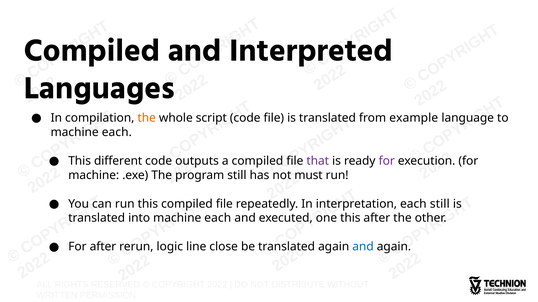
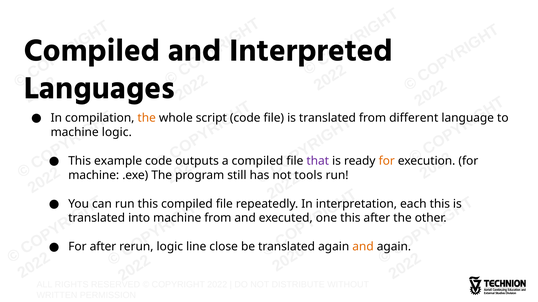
example: example -> different (414, 118)
each: each -> logic (117, 132)
different: different -> example (118, 161)
for colour: purple -> orange (387, 161)
must: must -> tools (308, 176)
each still: still -> this (440, 204)
each: each -> from (218, 219)
and colour: blue -> orange (363, 247)
